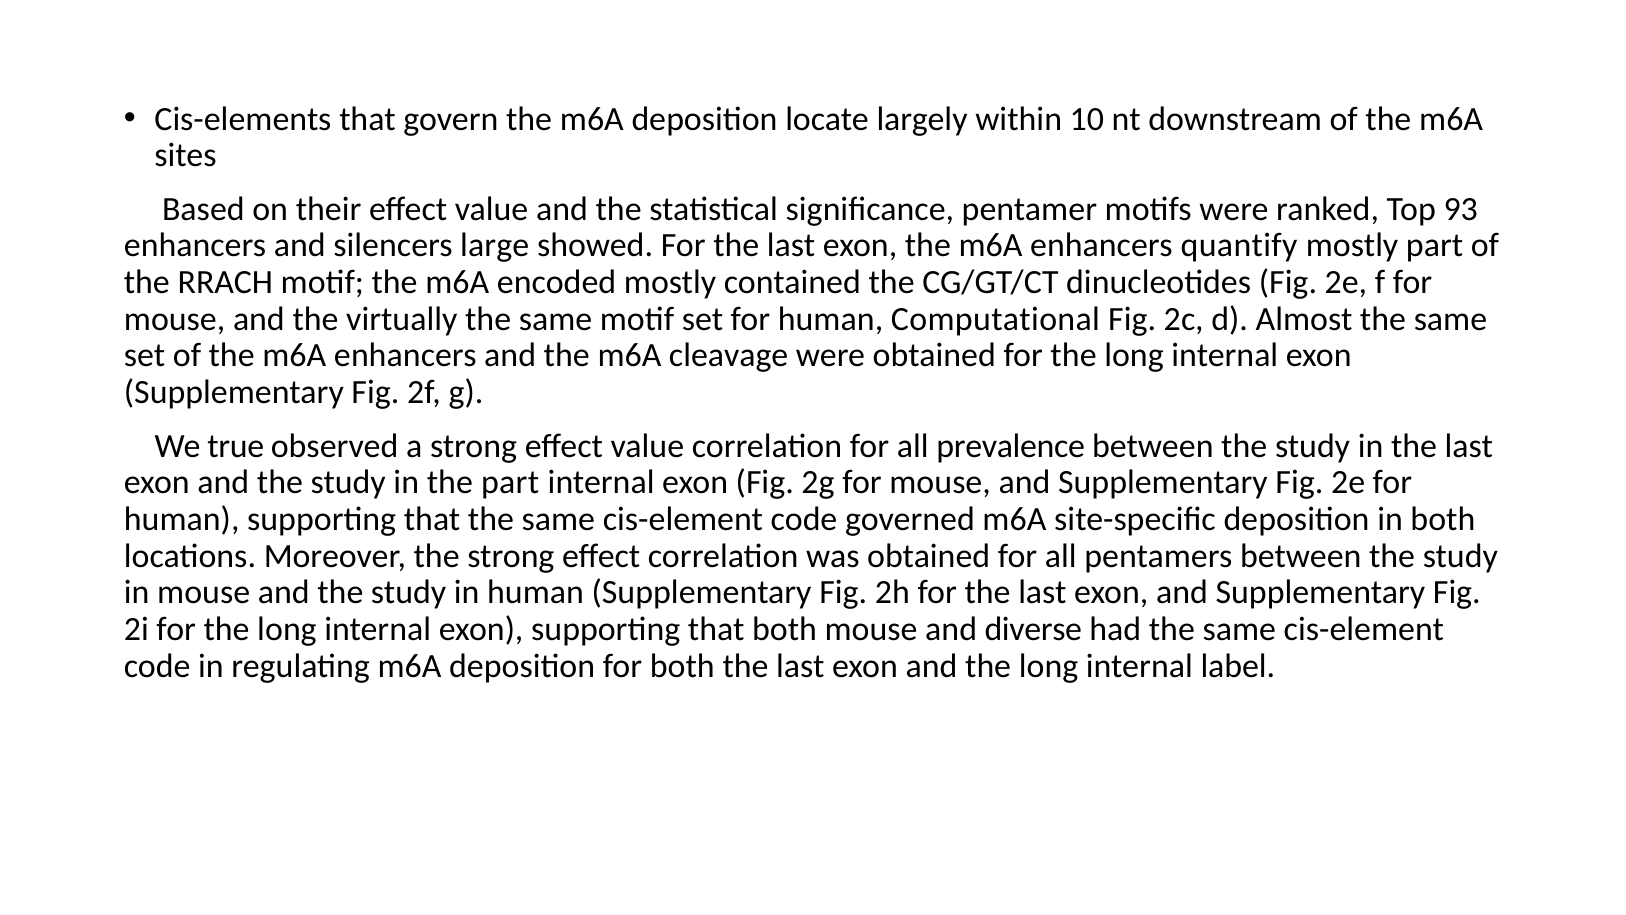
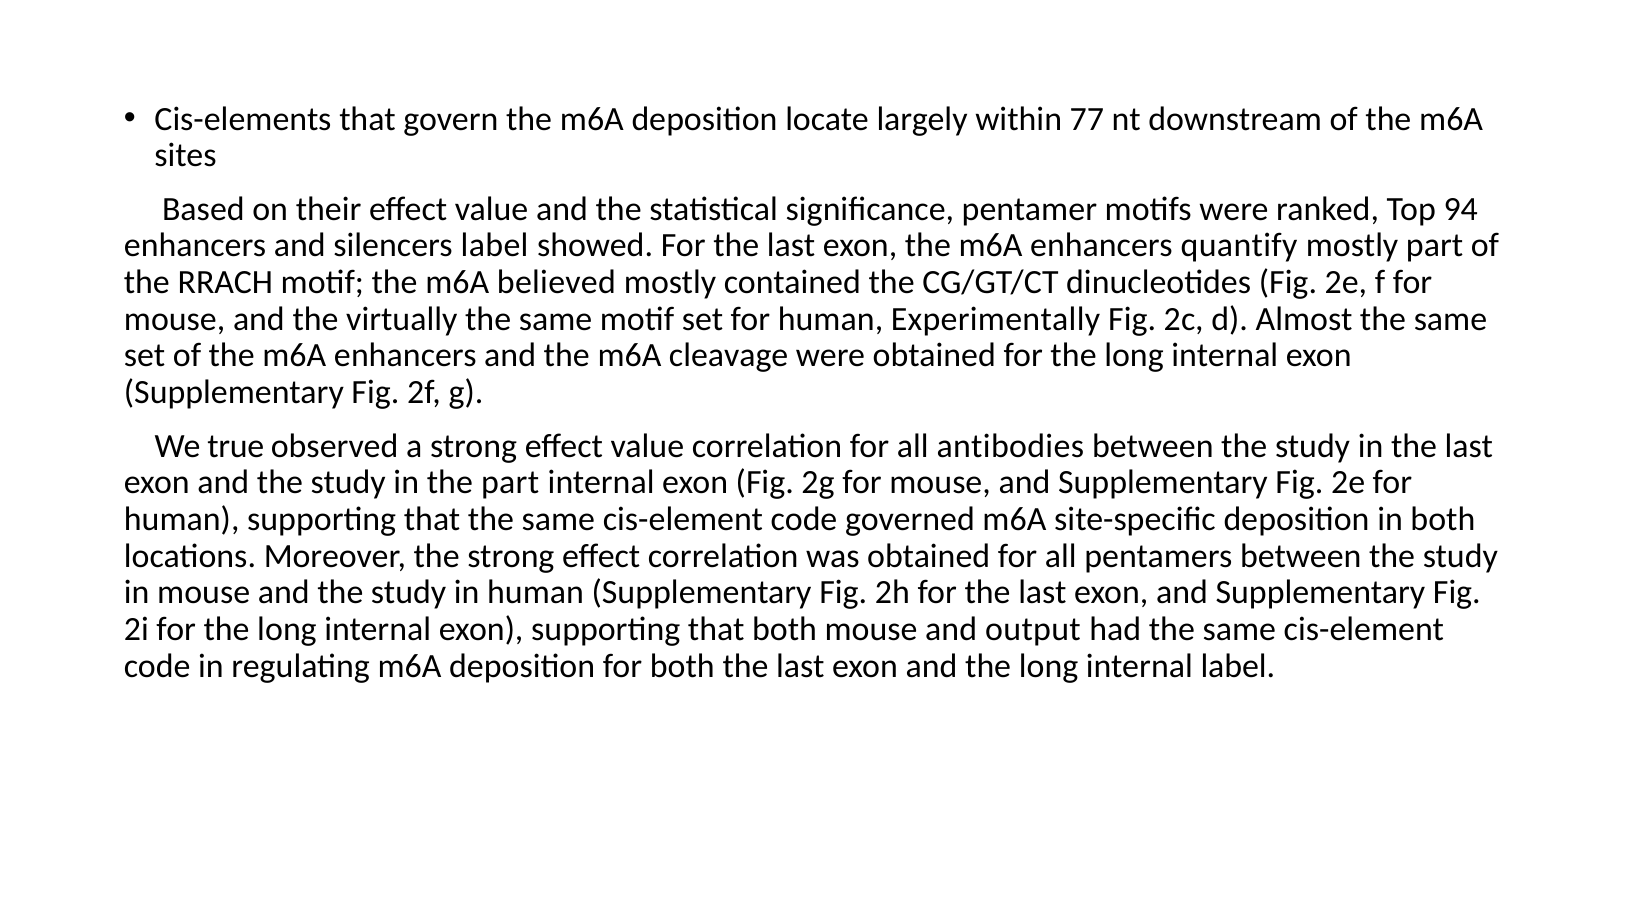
10: 10 -> 77 (1087, 119)
93: 93 -> 94 (1461, 209)
silencers large: large -> label (495, 246)
encoded: encoded -> believed (556, 282)
Computational: Computational -> Experimentally (995, 319)
prevalence: prevalence -> antibodies (1010, 446)
diverse: diverse -> output (1033, 629)
